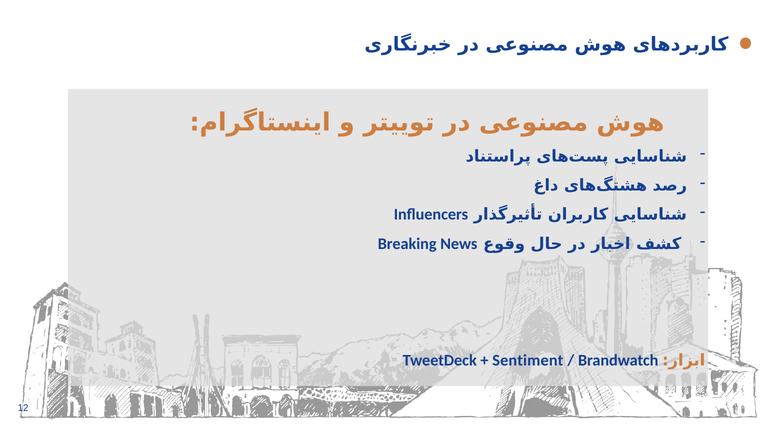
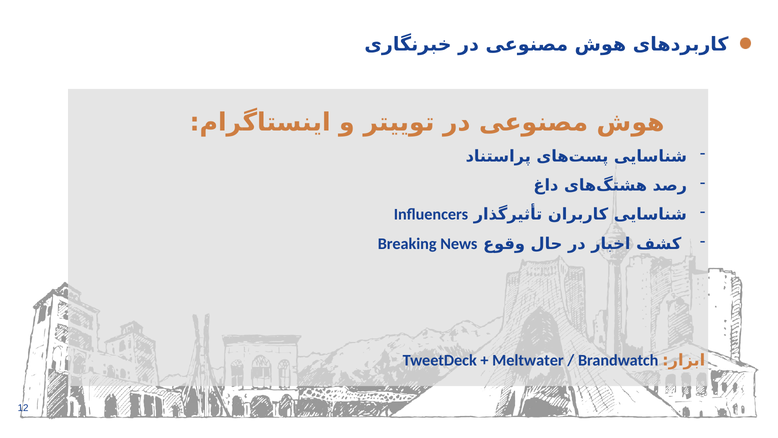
Sentiment: Sentiment -> Meltwater (528, 360)
